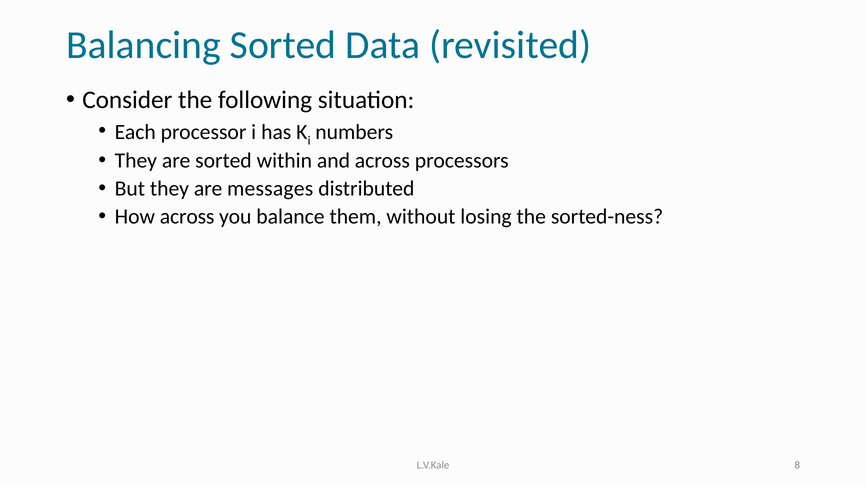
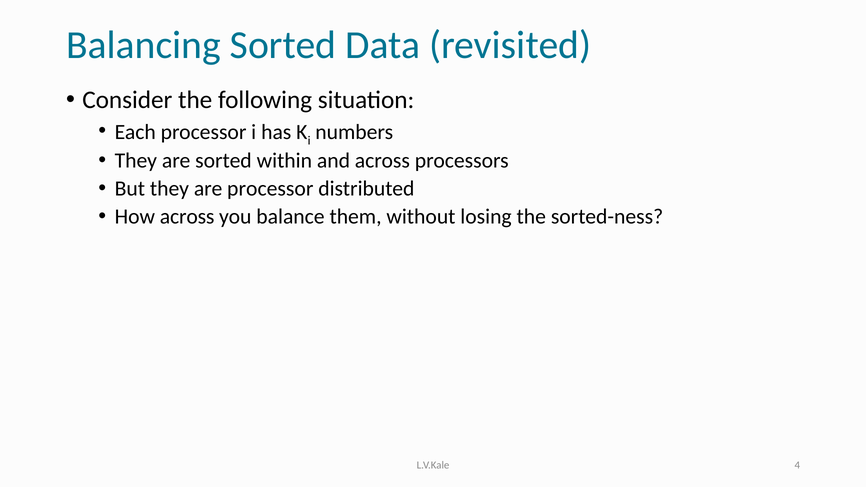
are messages: messages -> processor (270, 189)
8: 8 -> 4 (797, 465)
